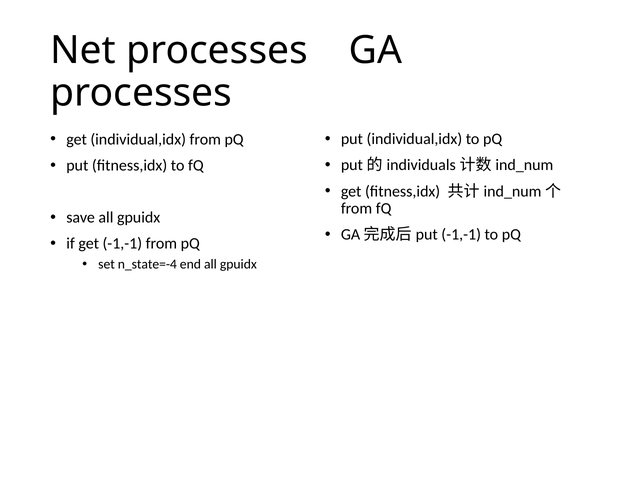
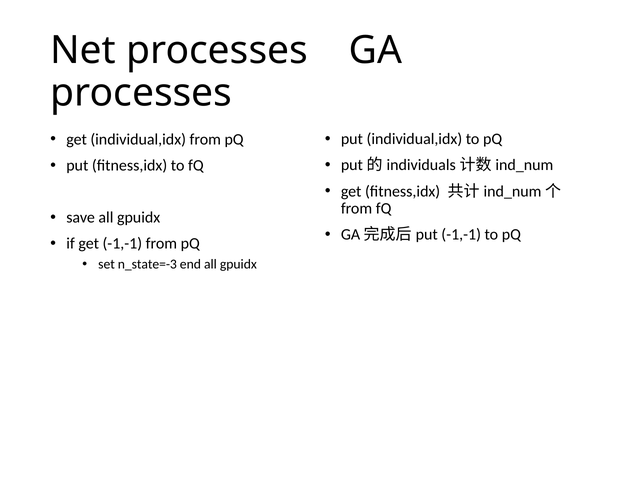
n_state=-4: n_state=-4 -> n_state=-3 (147, 264)
